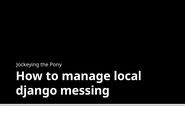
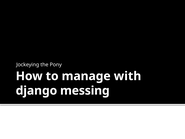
local: local -> with (128, 76)
